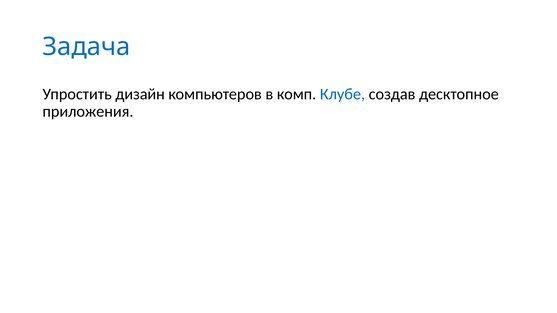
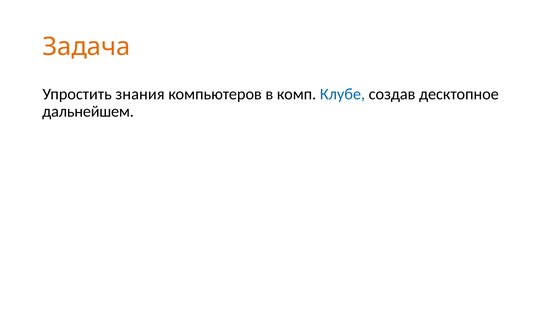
Задача colour: blue -> orange (86, 47)
дизайн: дизайн -> знания (140, 94)
приложения: приложения -> дальнейшем (88, 112)
